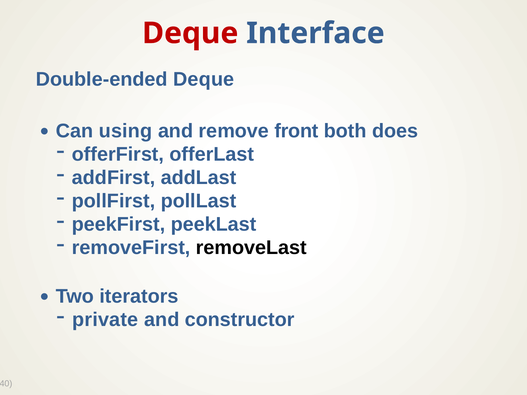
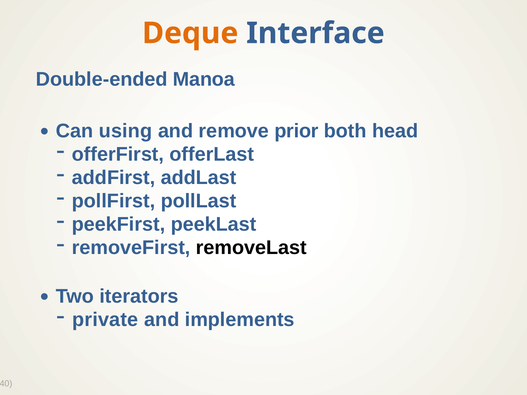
Deque colour: red -> orange (190, 33)
Double-ended Deque: Deque -> Manoa (204, 79)
front: front -> prior (296, 131)
does: does -> head (395, 131)
constructor: constructor -> implements (240, 320)
